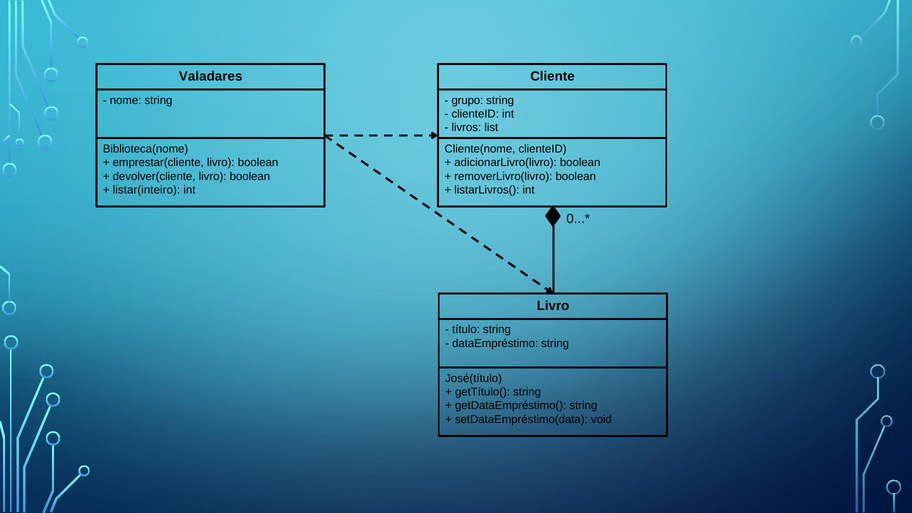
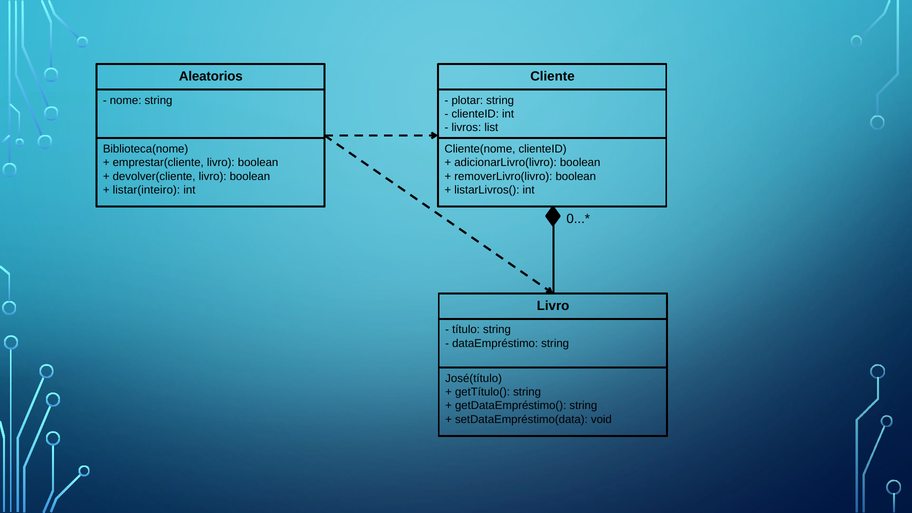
Valadares: Valadares -> Aleatorios (211, 76)
grupo: grupo -> plotar (467, 100)
